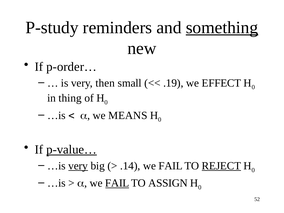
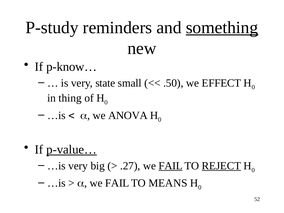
p-order…: p-order… -> p-know… (72, 67)
then: then -> state (105, 83)
.19: .19 -> .50 (173, 83)
MEANS: MEANS -> ANOVA (128, 115)
very underline: present -> none (78, 166)
.14: .14 -> .27 (130, 166)
FAIL underline: none -> present (171, 166)
FAIL underline: present -> none (117, 183)
ASSIGN: ASSIGN -> MEANS (168, 183)
